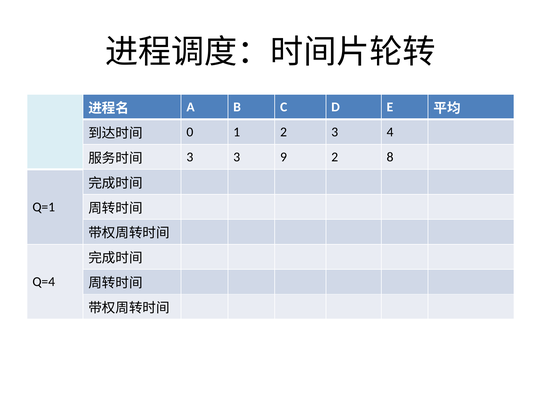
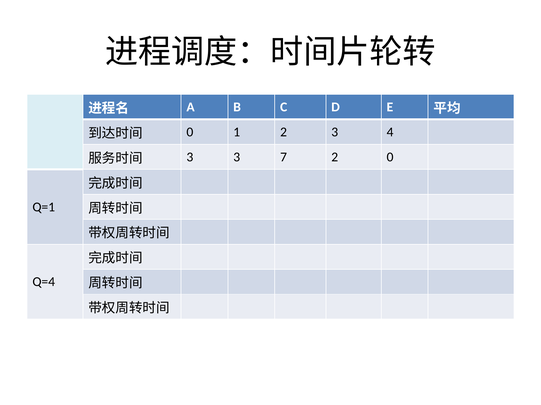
9: 9 -> 7 (284, 157)
2 8: 8 -> 0 (390, 157)
